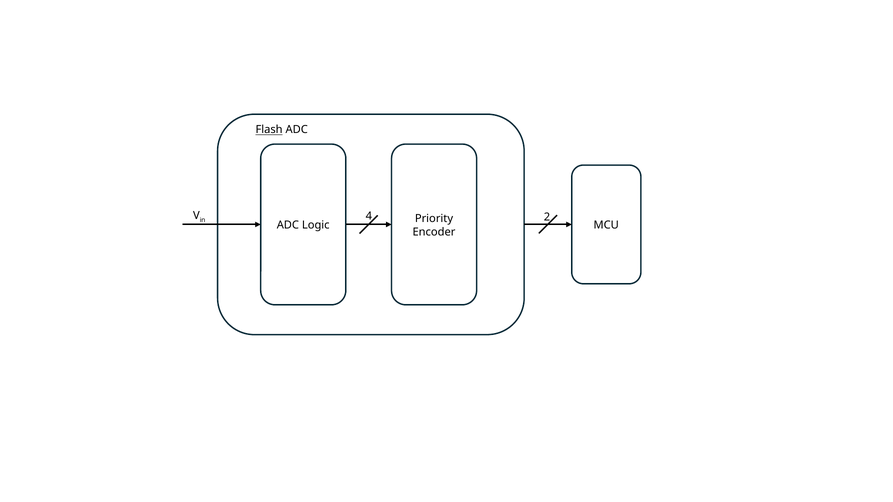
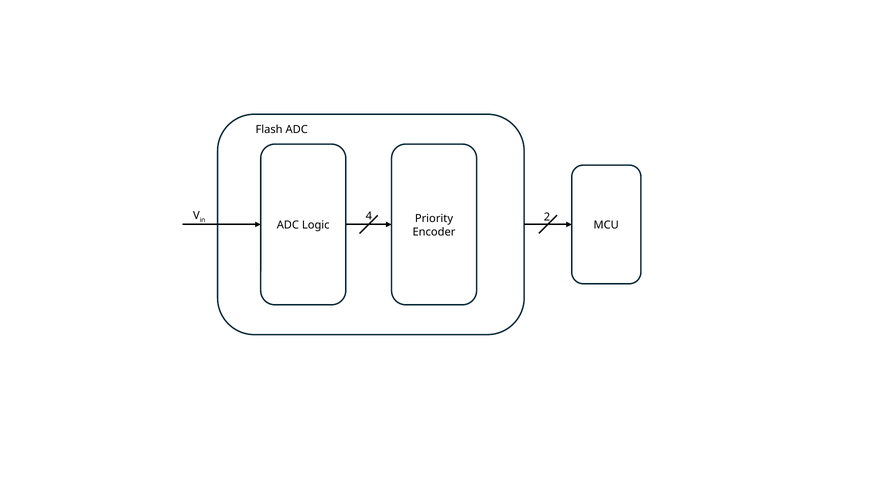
Flash underline: present -> none (269, 130)
